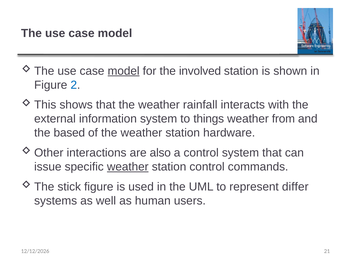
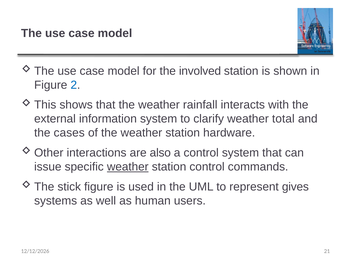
model underline: present -> none (124, 71)
things: things -> clarify (209, 119)
from: from -> total (283, 119)
based: based -> cases (69, 133)
differ: differ -> gives (295, 187)
